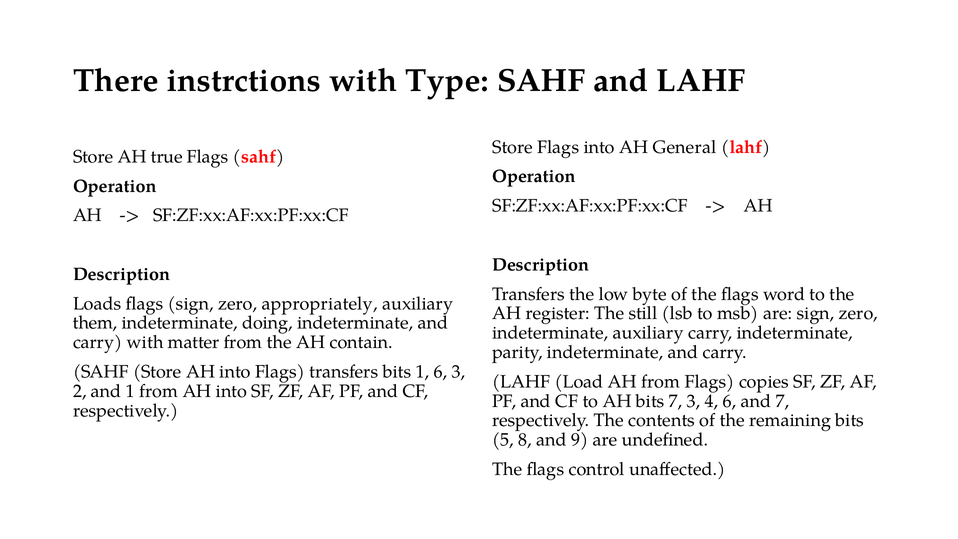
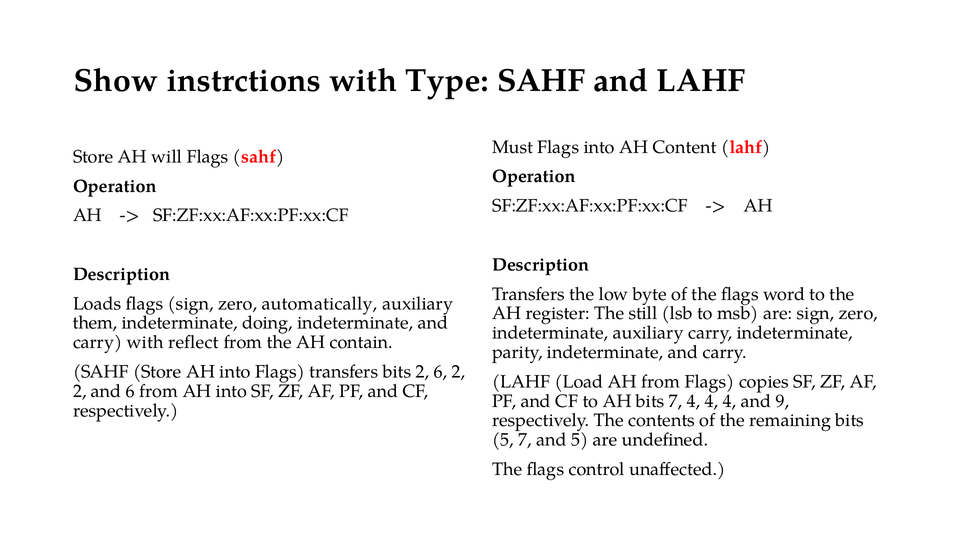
There: There -> Show (116, 81)
Store: Store -> Must (513, 147)
General: General -> Content (685, 147)
true: true -> will (167, 157)
appropriately: appropriately -> automatically (320, 304)
matter: matter -> reflect (193, 342)
bits 1: 1 -> 2 (422, 372)
6 3: 3 -> 2 (458, 372)
and 1: 1 -> 6 (130, 391)
7 3: 3 -> 4 (694, 401)
6: 6 -> 4 (730, 401)
and 7: 7 -> 9 (782, 401)
5 8: 8 -> 7 (525, 440)
and 9: 9 -> 5 (580, 440)
